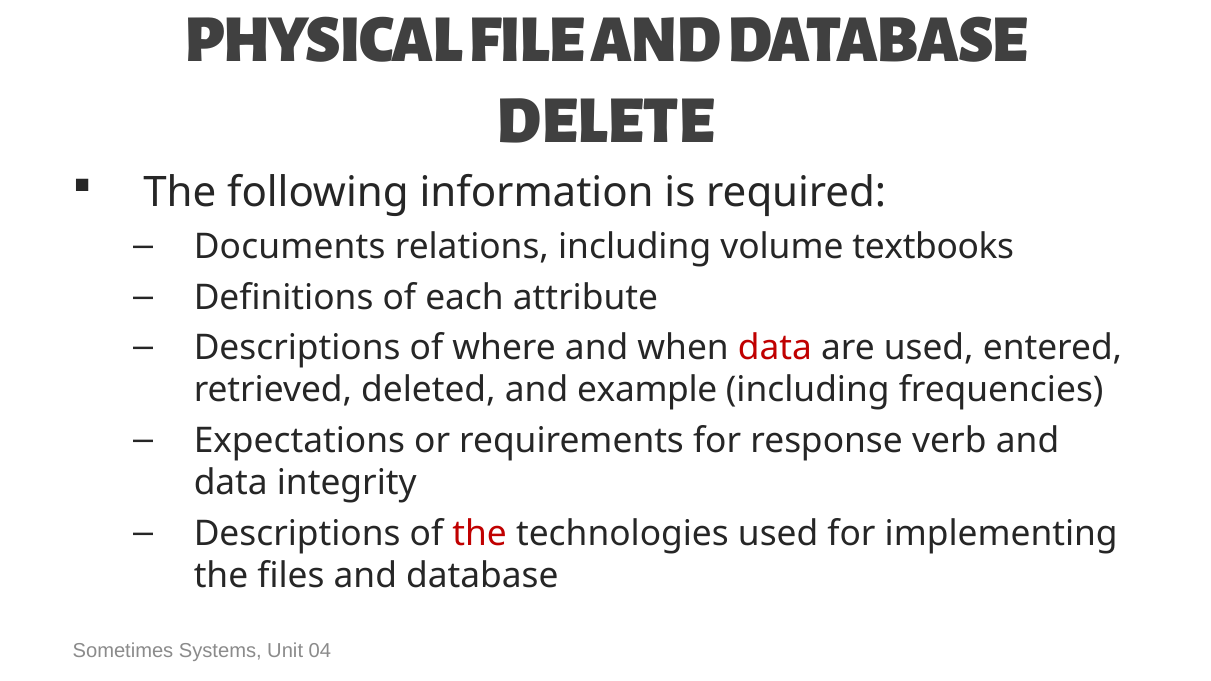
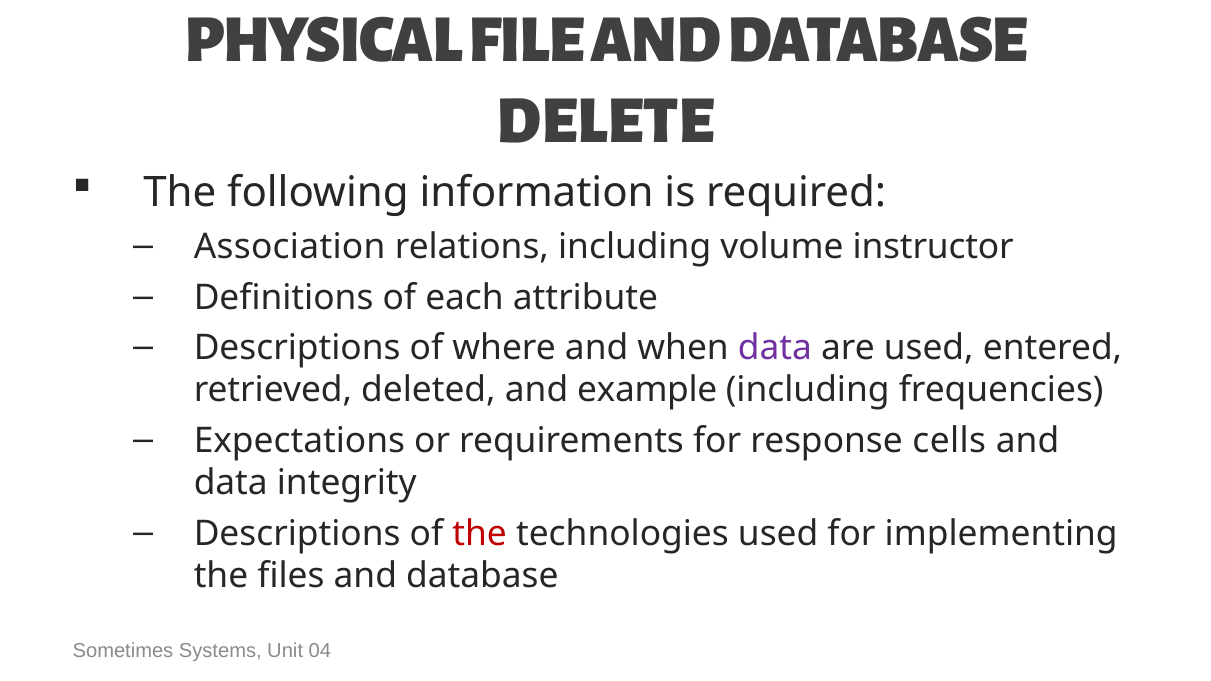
Documents: Documents -> Association (290, 247)
textbooks: textbooks -> instructor (933, 247)
data colour: red -> purple (775, 348)
verb: verb -> cells (949, 441)
